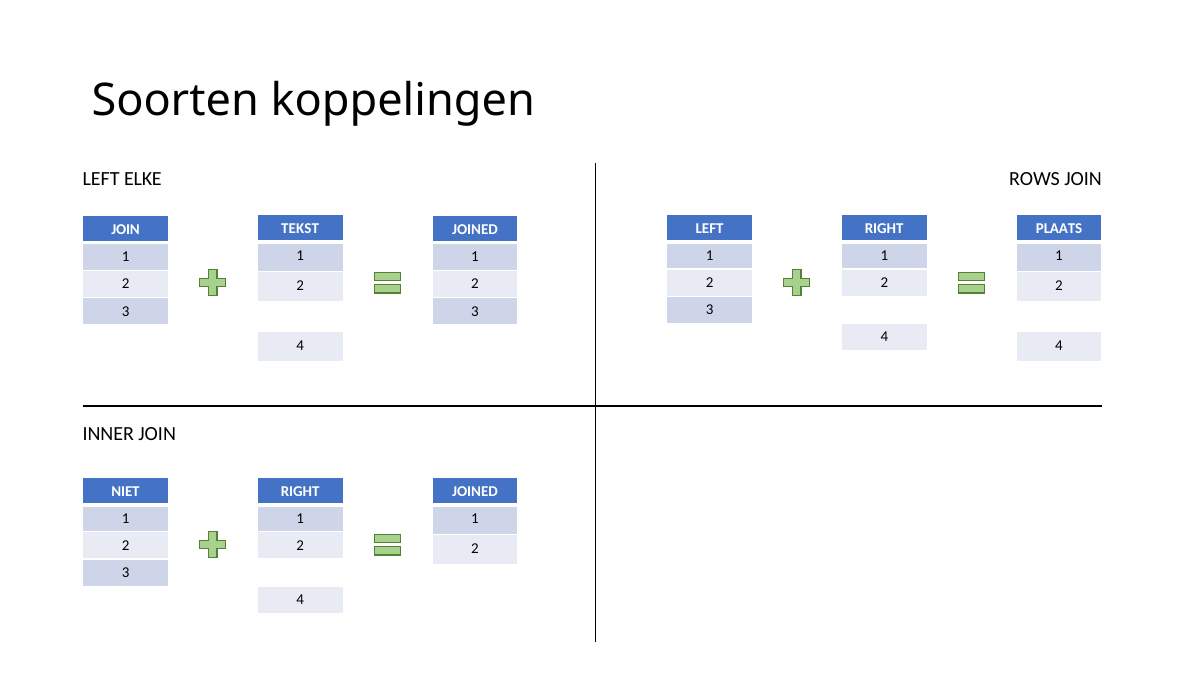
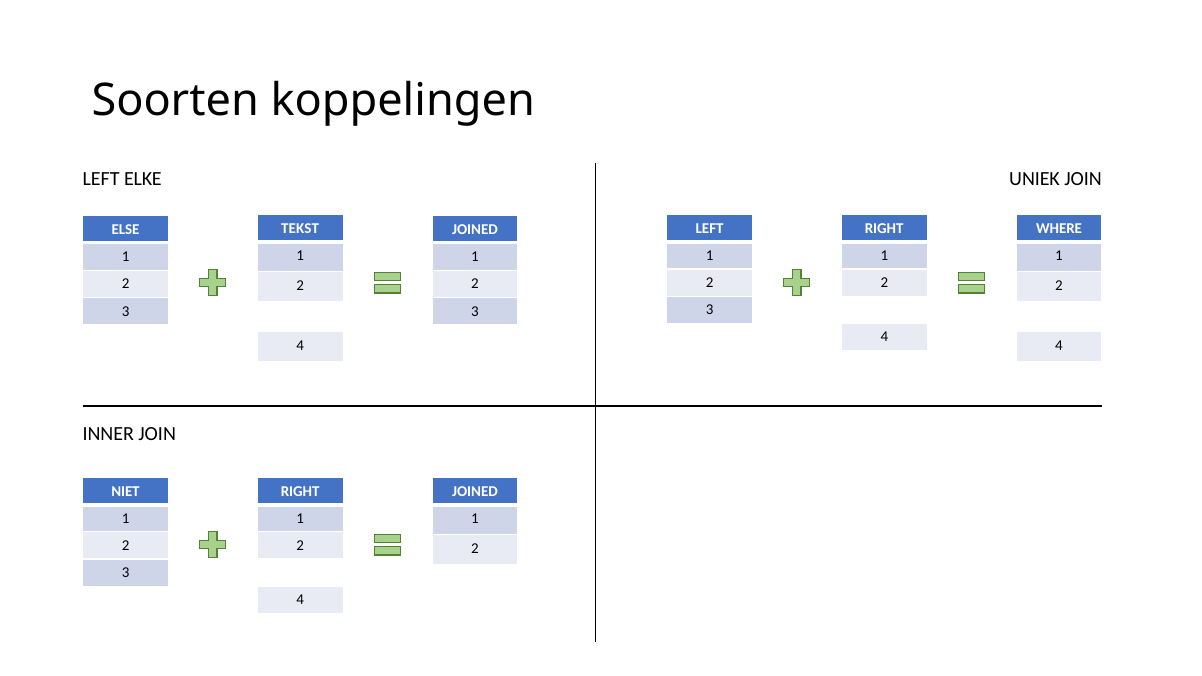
ROWS: ROWS -> UNIEK (1035, 178)
PLAATS: PLAATS -> WHERE (1059, 229)
JOIN: JOIN -> ELSE (126, 229)
